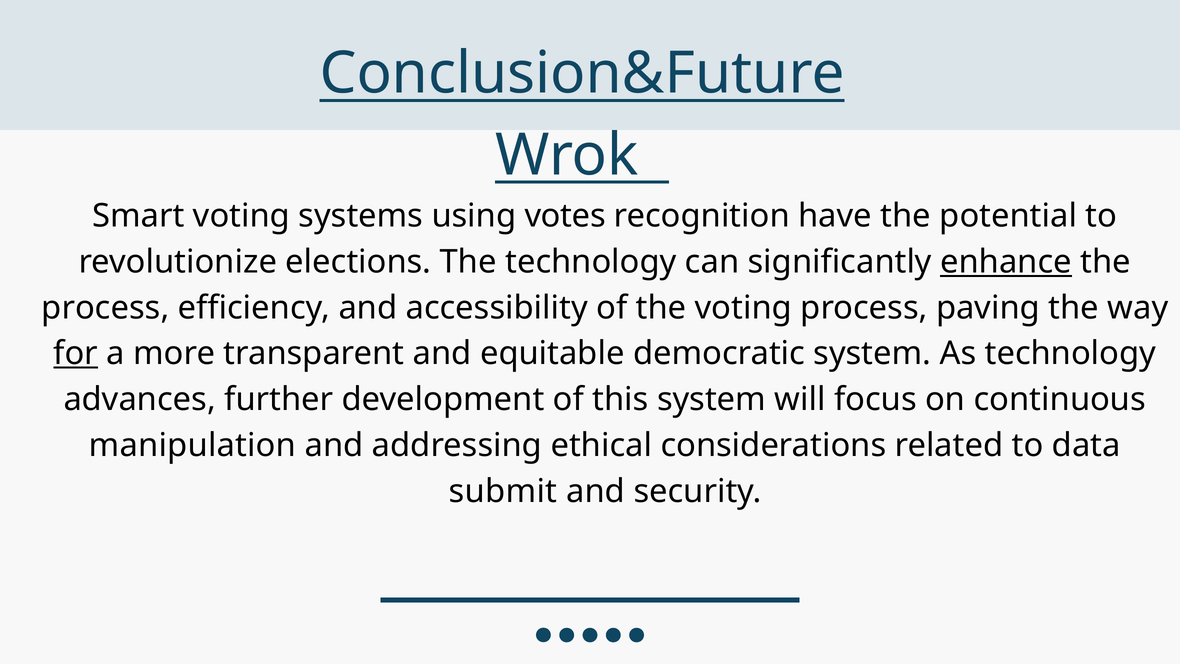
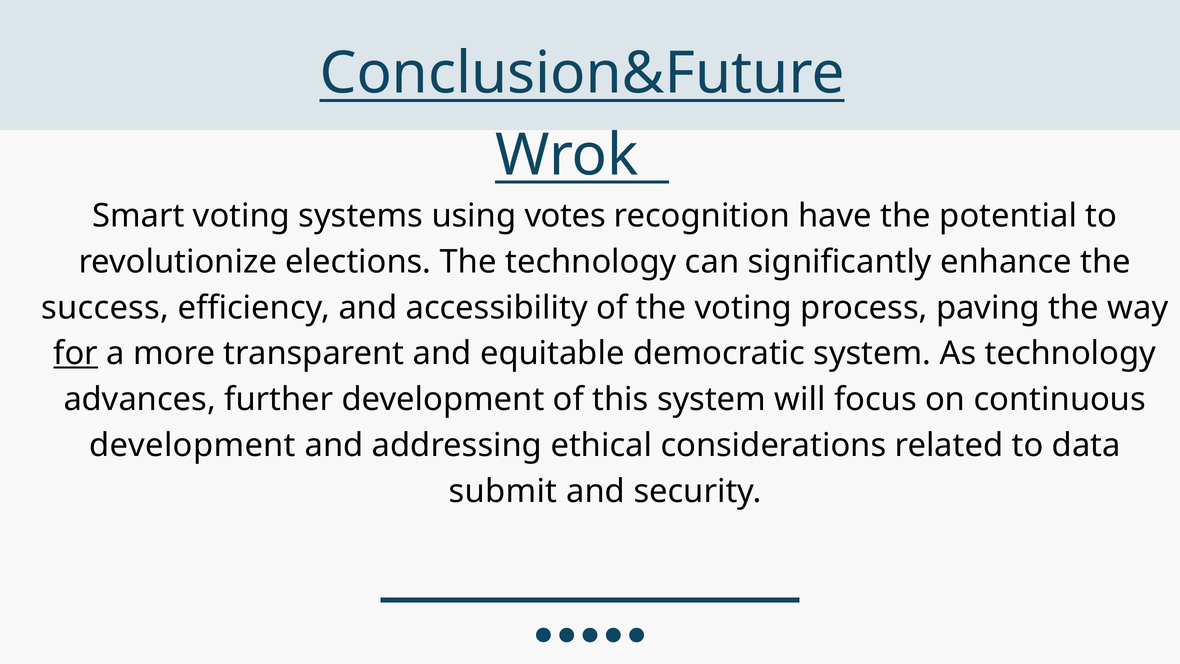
enhance underline: present -> none (1006, 262)
process: process -> success (105, 308)
manipulation: manipulation -> development (192, 445)
